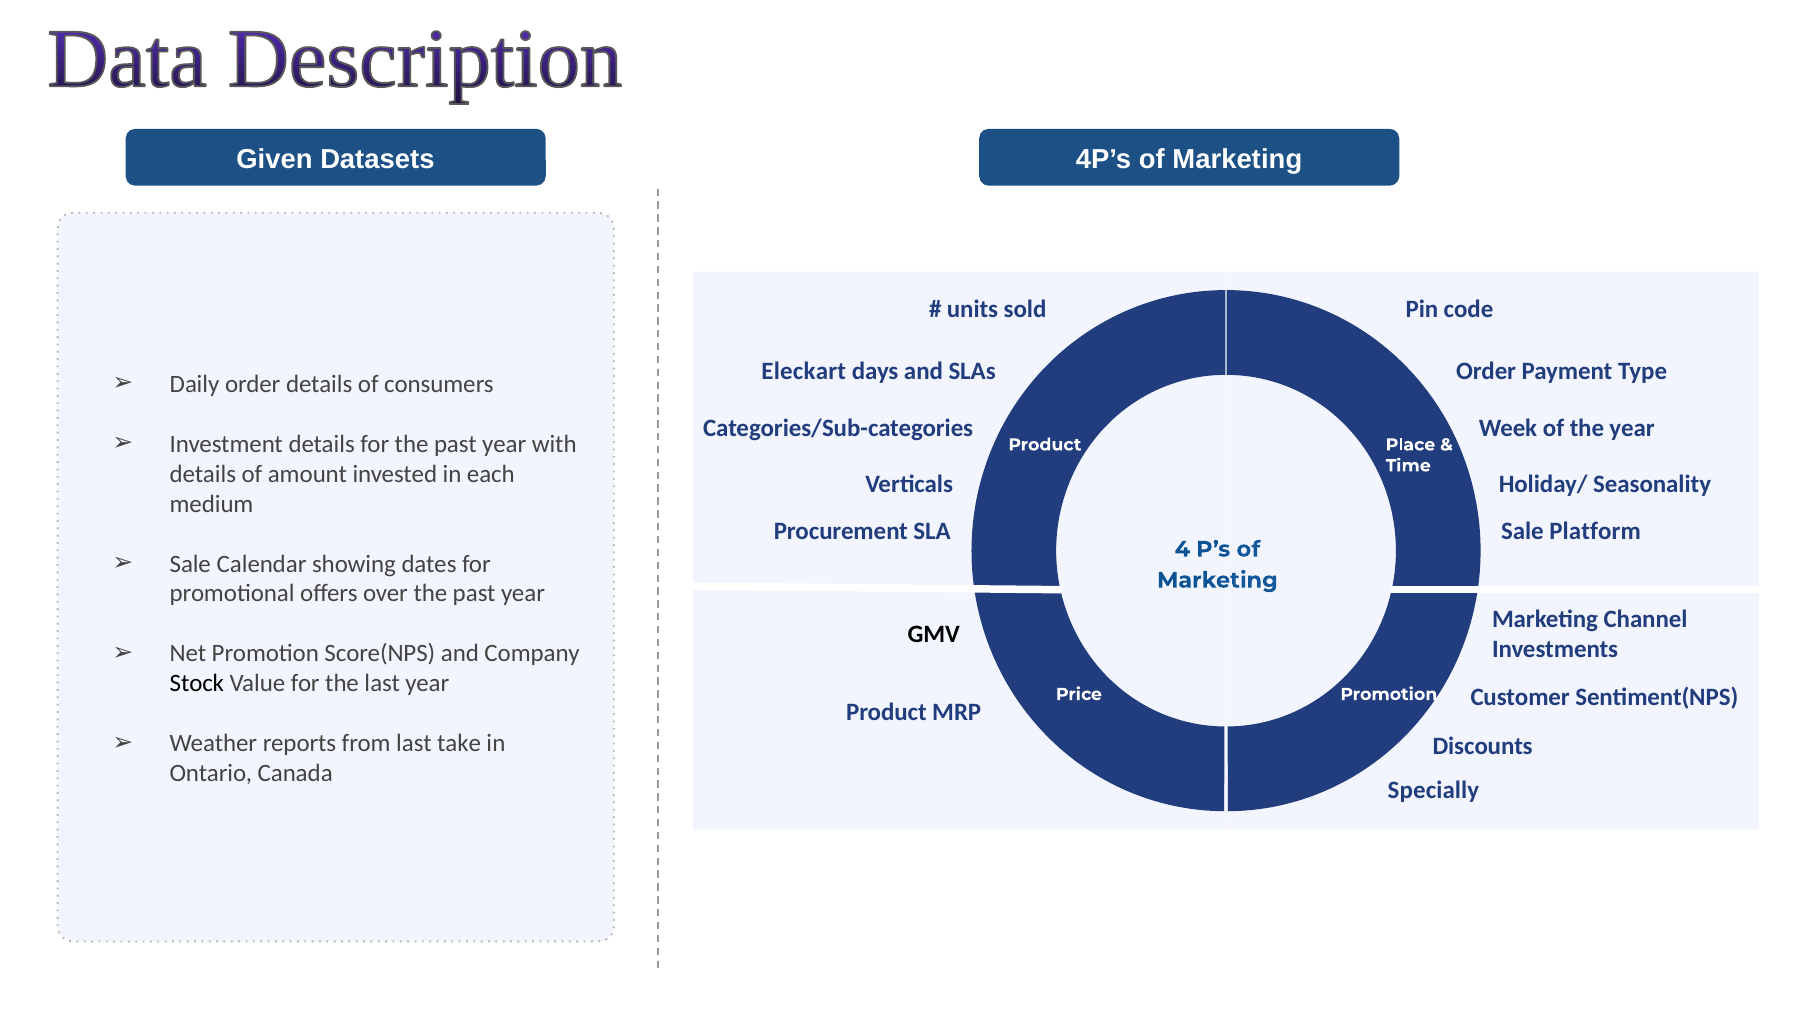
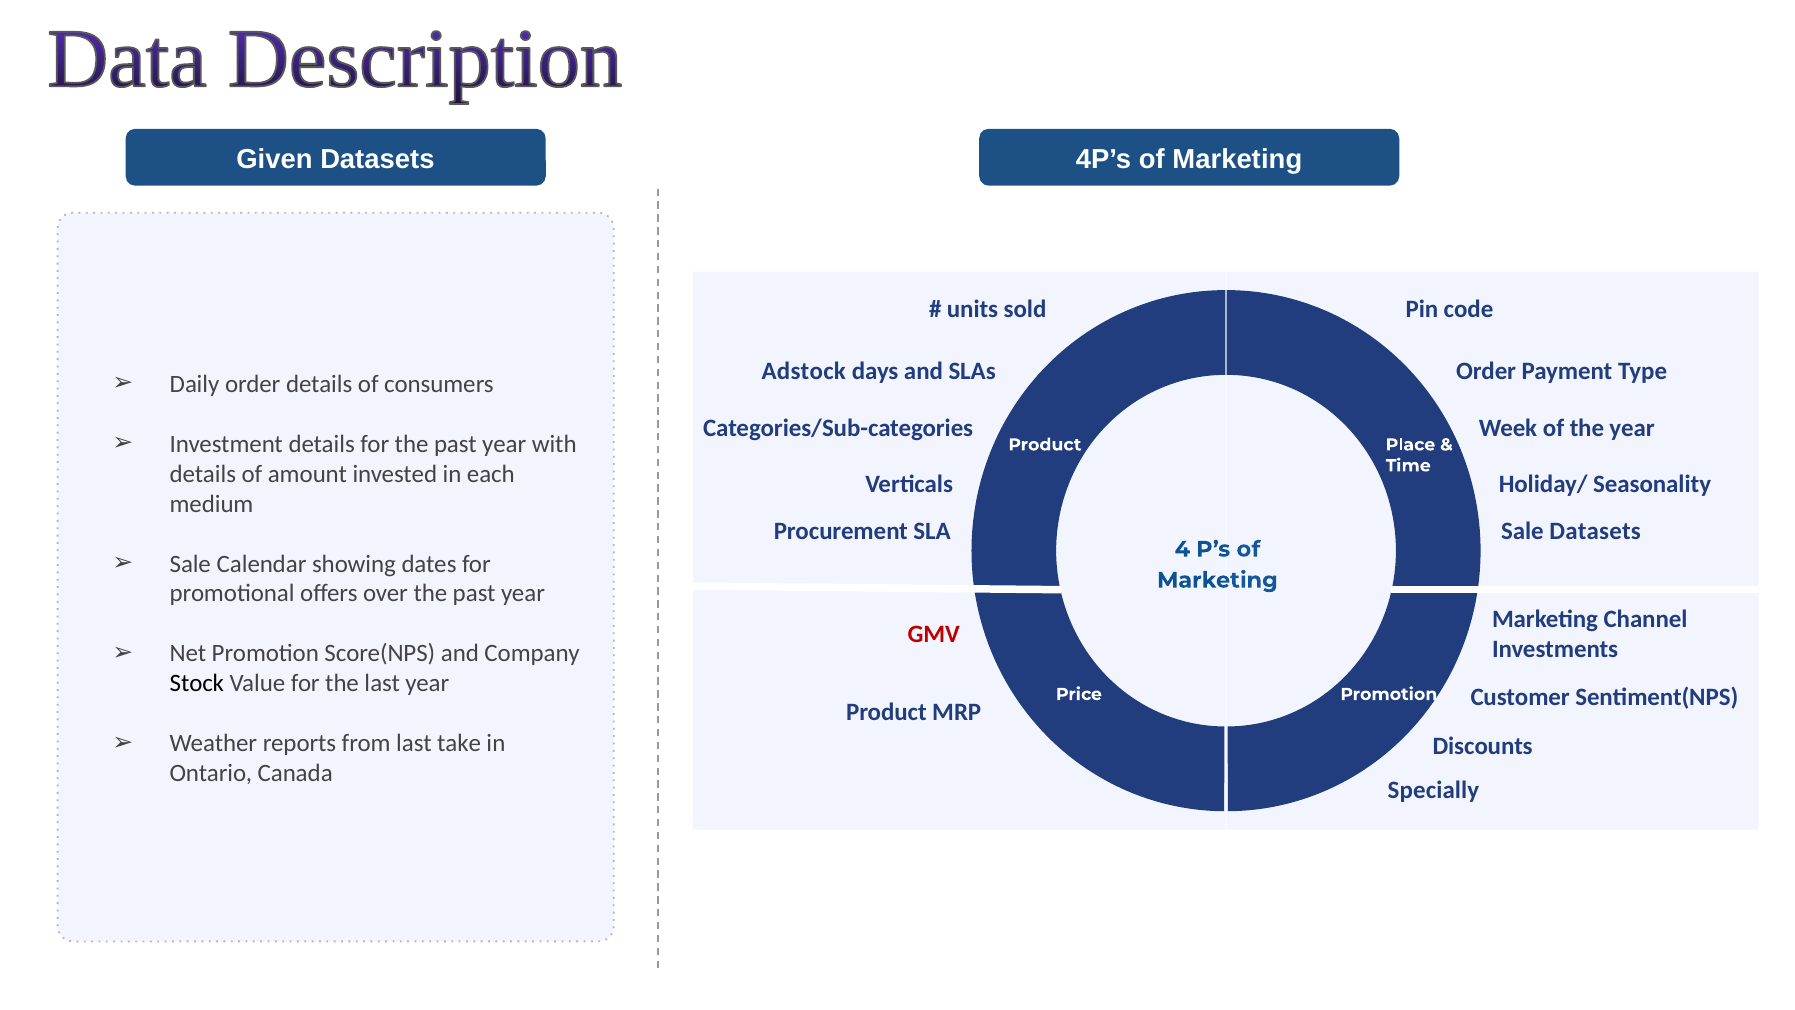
Eleckart: Eleckart -> Adstock (804, 371)
Sale Platform: Platform -> Datasets (1595, 532)
GMV colour: black -> red (934, 634)
